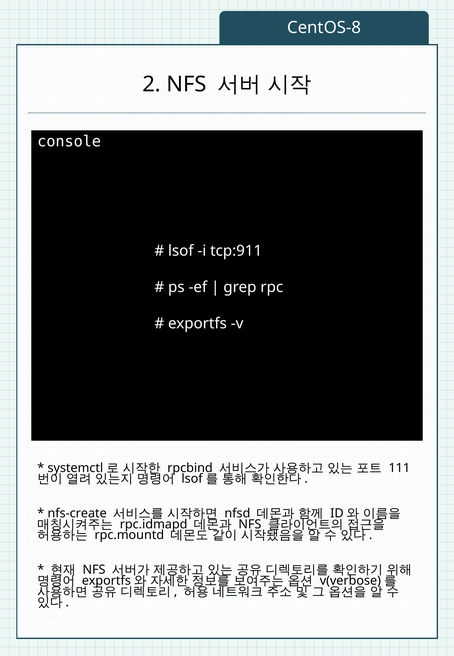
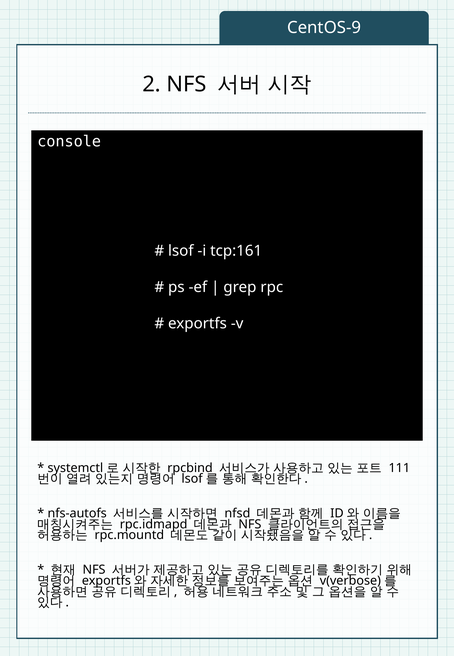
CentOS-8: CentOS-8 -> CentOS-9 (324, 28)
tcp:911: tcp:911 -> tcp:161 (236, 251)
nfs-create: nfs-create -> nfs-autofs (77, 513)
